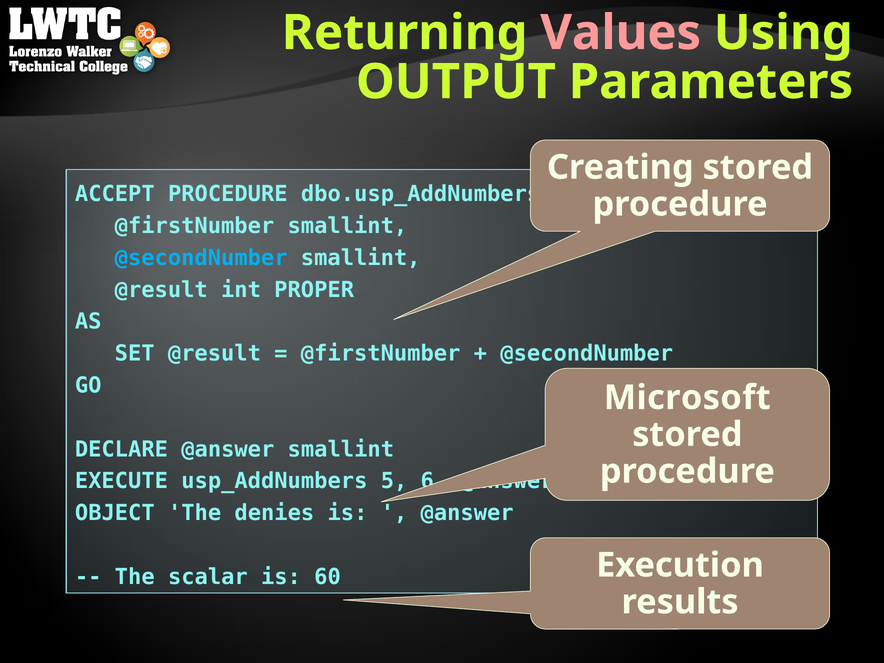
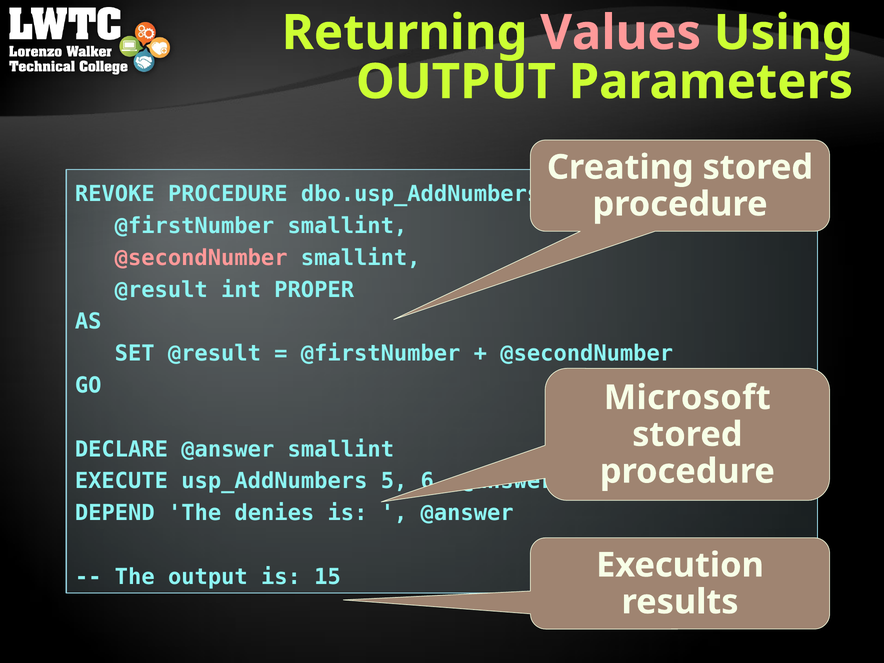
ACCEPT: ACCEPT -> REVOKE (115, 194)
@secondNumber colour: light blue -> pink (201, 258)
OBJECT: OBJECT -> DEPEND (115, 513)
The scalar: scalar -> output (208, 577)
60: 60 -> 15 (328, 577)
